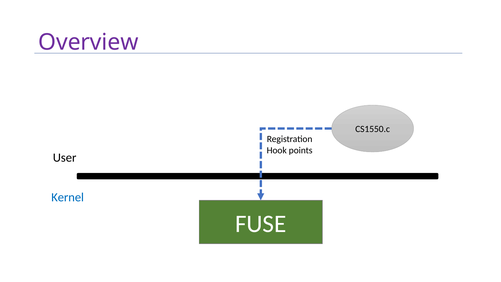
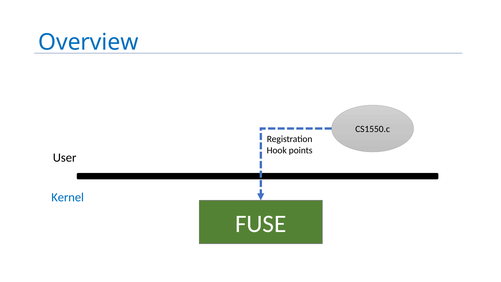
Overview colour: purple -> blue (88, 42)
